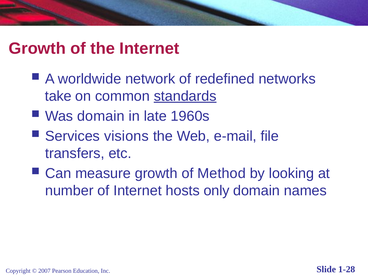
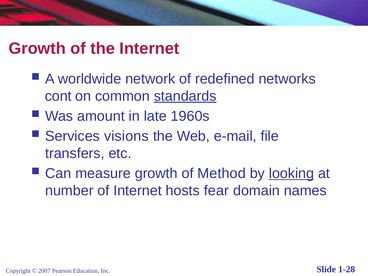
take: take -> cont (58, 96)
Was domain: domain -> amount (101, 116)
looking underline: none -> present (291, 173)
only: only -> fear (216, 191)
